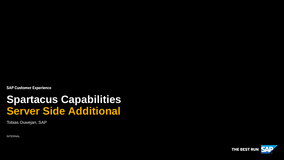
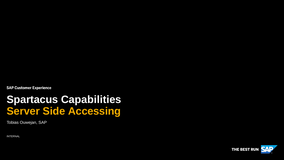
Additional: Additional -> Accessing (95, 111)
